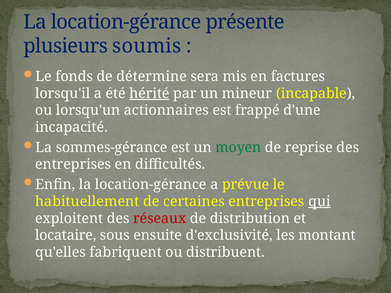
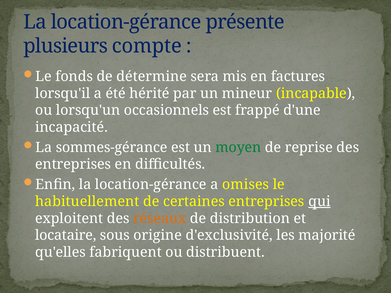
soumis: soumis -> compte (147, 46)
hérité underline: present -> none (149, 93)
actionnaires: actionnaires -> occasionnels (166, 110)
prévue: prévue -> omises (246, 185)
réseaux colour: red -> orange (160, 219)
ensuite: ensuite -> origine (158, 235)
montant: montant -> majorité (327, 235)
